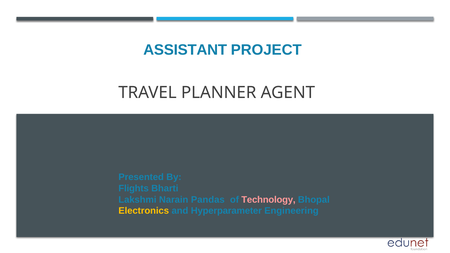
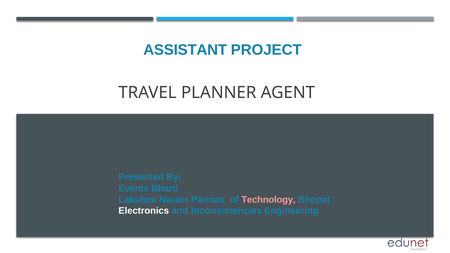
Flights: Flights -> Events (134, 188)
Electronics colour: yellow -> white (144, 211)
Hyperparameter: Hyperparameter -> Inconsistencies (226, 211)
